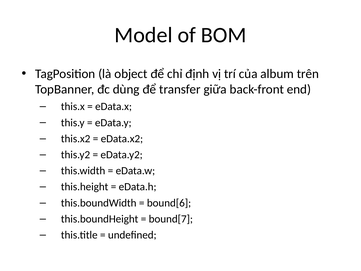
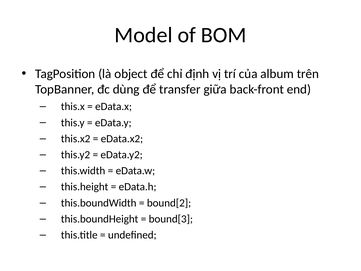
bound[6: bound[6 -> bound[2 (169, 203)
bound[7: bound[7 -> bound[3 (171, 219)
